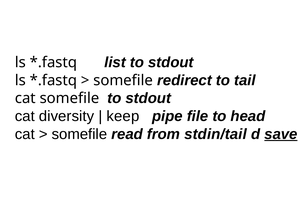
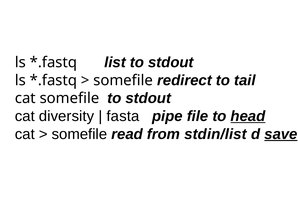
keep: keep -> fasta (123, 116)
head underline: none -> present (248, 116)
stdin/tail: stdin/tail -> stdin/list (215, 134)
